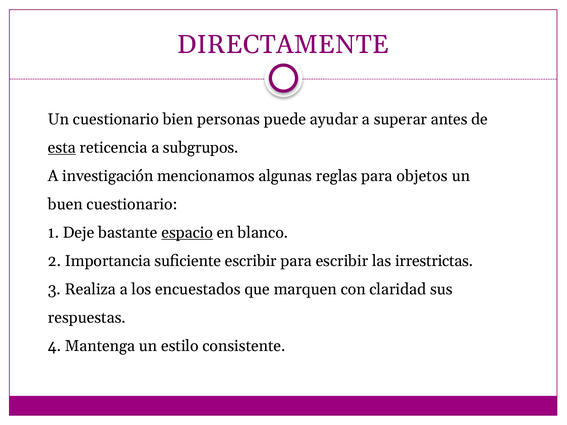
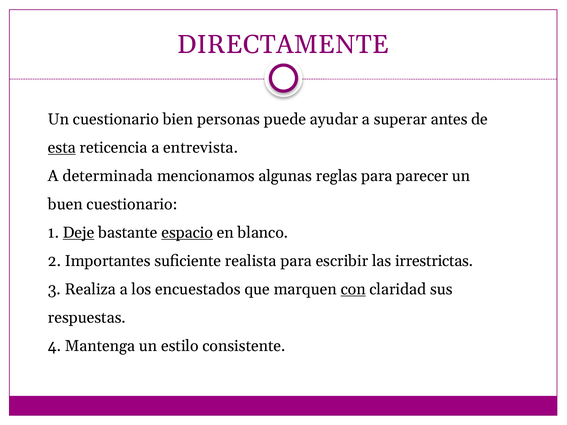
subgrupos: subgrupos -> entrevista (201, 148)
investigación: investigación -> determinada (108, 176)
objetos: objetos -> parecer (422, 176)
Deje underline: none -> present (79, 233)
Importancia: Importancia -> Importantes (108, 261)
suficiente escribir: escribir -> realista (251, 261)
con underline: none -> present (353, 289)
